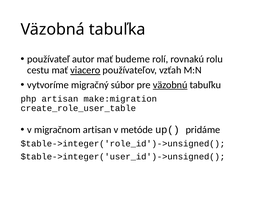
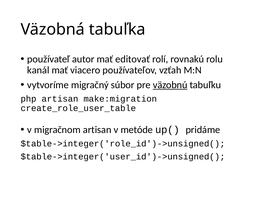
budeme: budeme -> editovať (133, 59)
cestu: cestu -> kanál (38, 70)
viacero underline: present -> none (85, 70)
